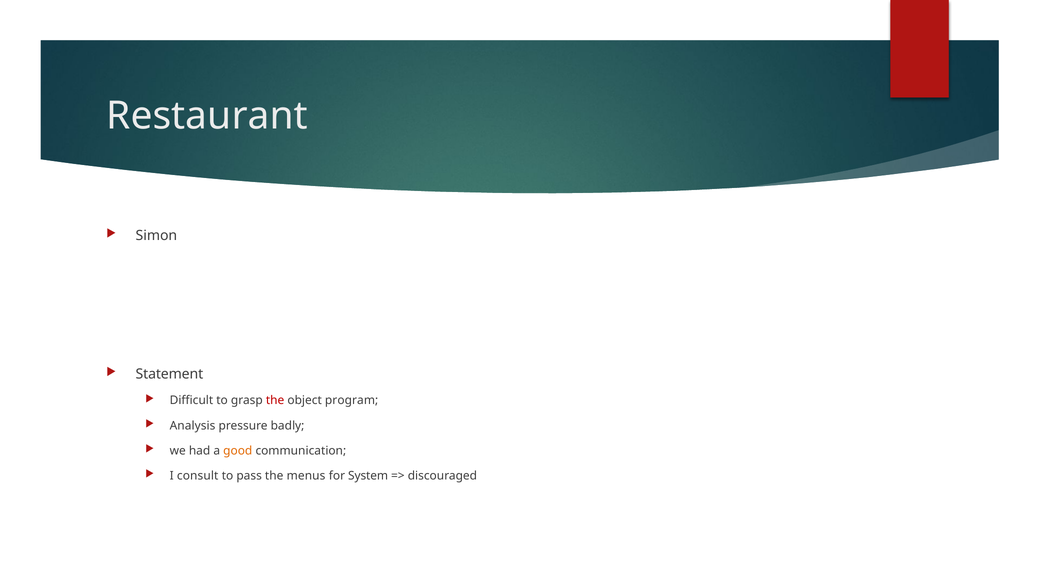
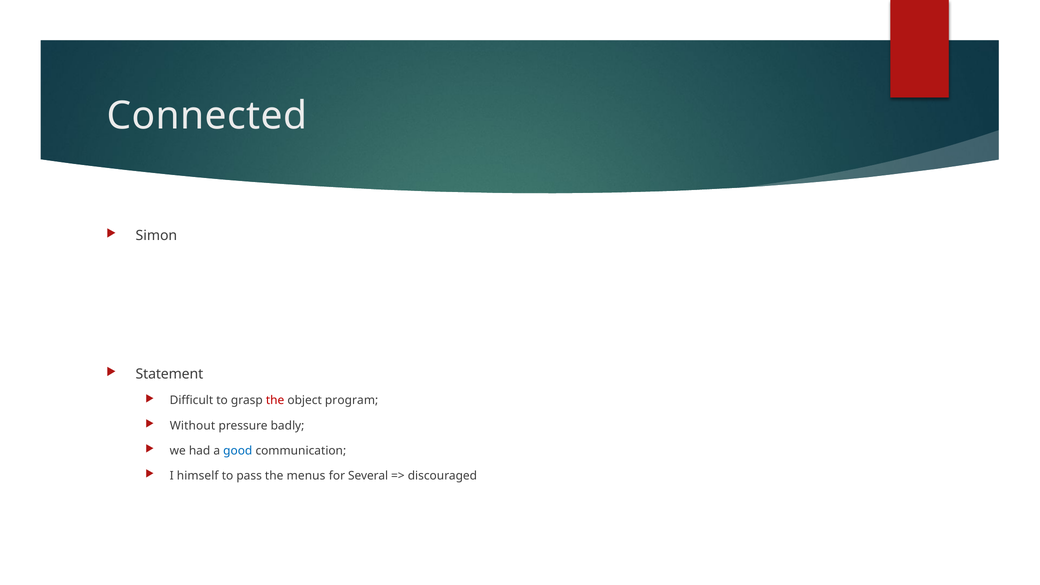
Restaurant: Restaurant -> Connected (207, 116)
Analysis: Analysis -> Without (192, 426)
good colour: orange -> blue (238, 451)
consult: consult -> himself (198, 476)
System: System -> Several (368, 476)
